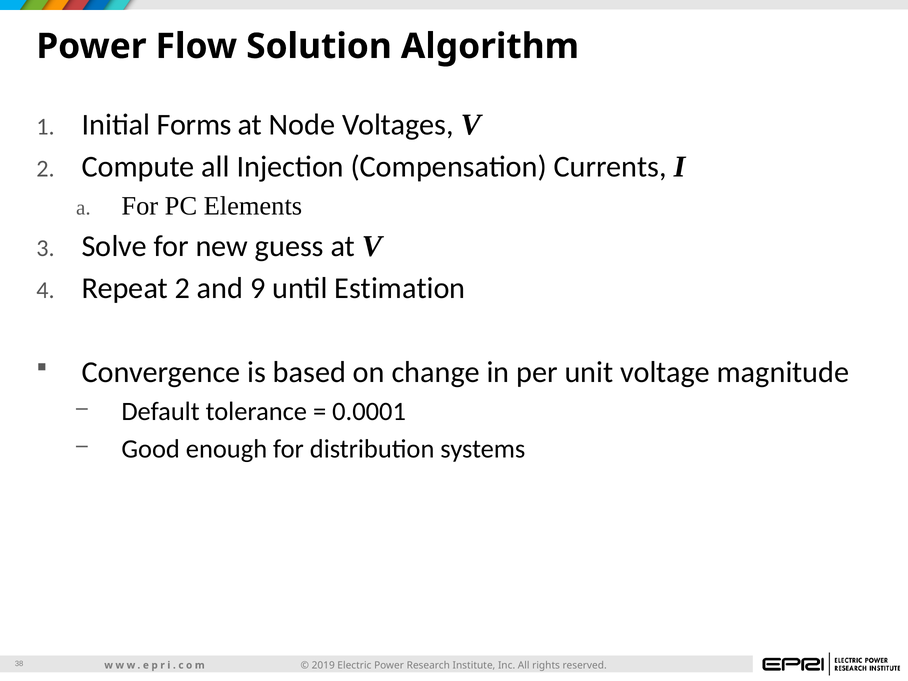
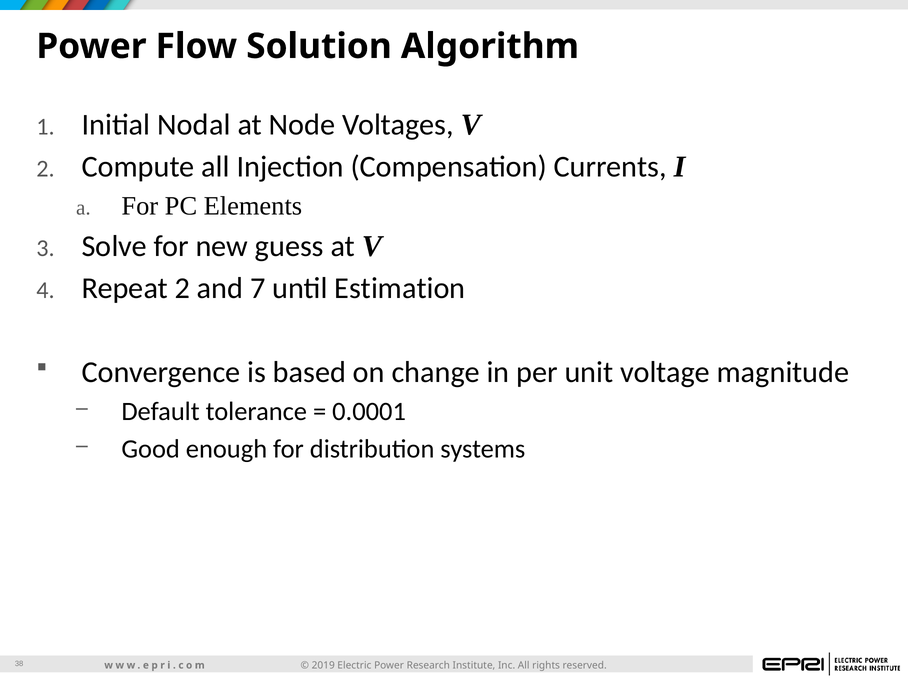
Forms: Forms -> Nodal (194, 125)
9: 9 -> 7 (258, 288)
